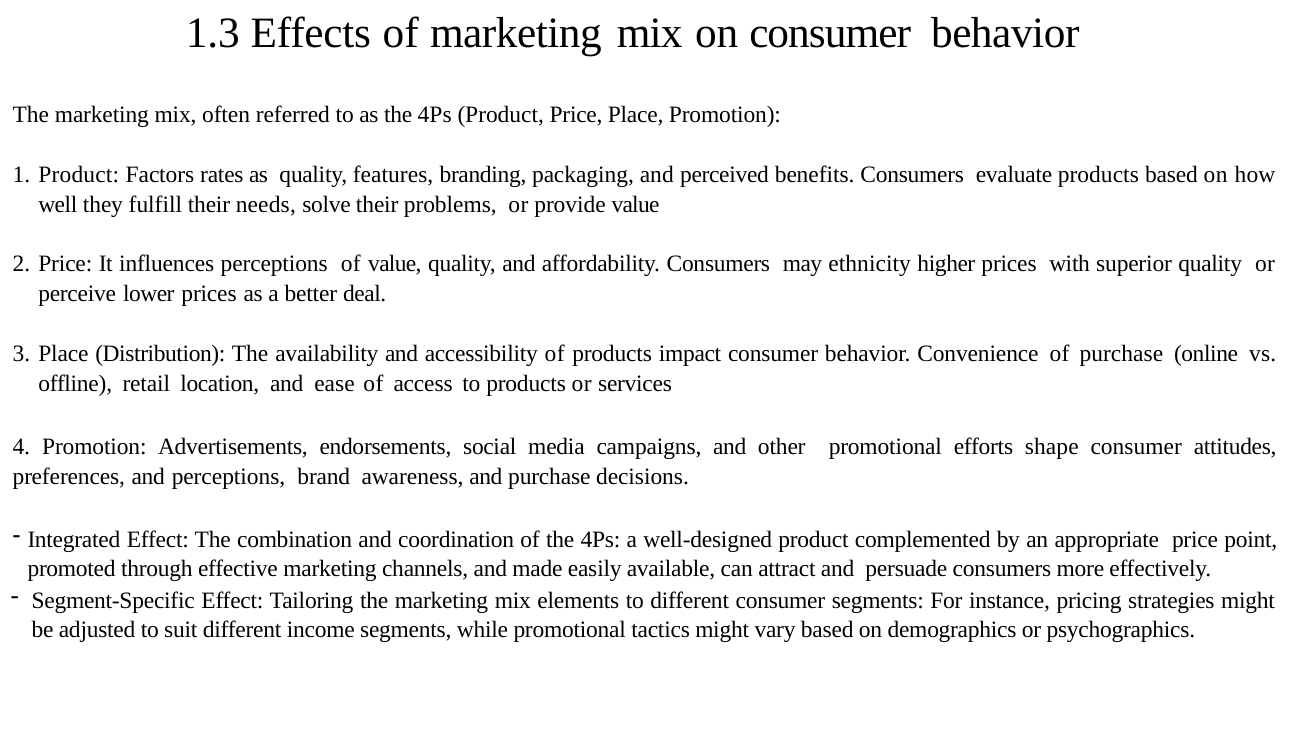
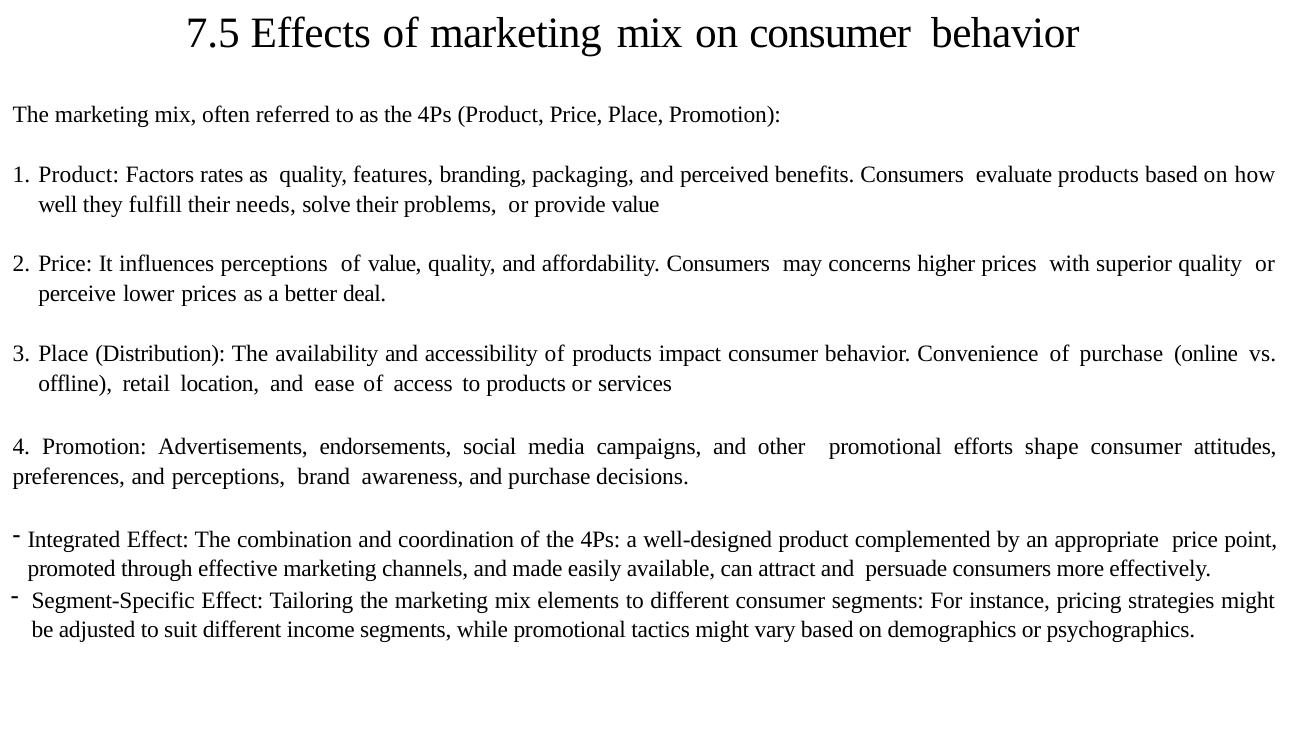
1.3: 1.3 -> 7.5 (213, 34)
ethnicity: ethnicity -> concerns (870, 264)
